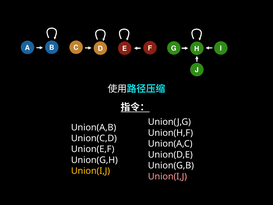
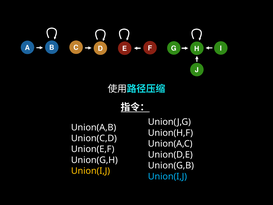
Union(I,J colour: pink -> light blue (167, 176)
